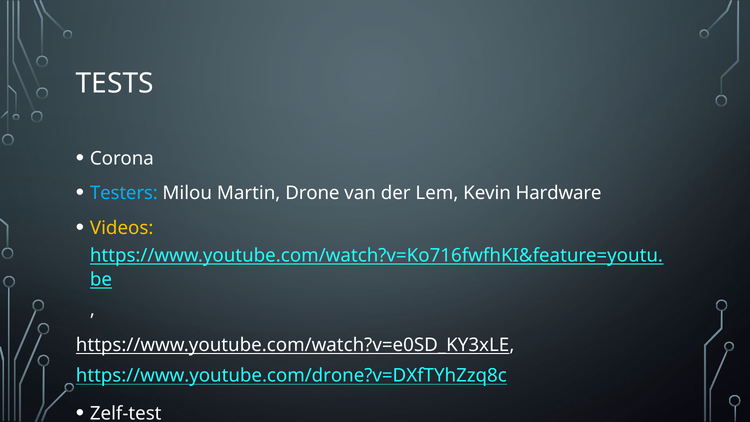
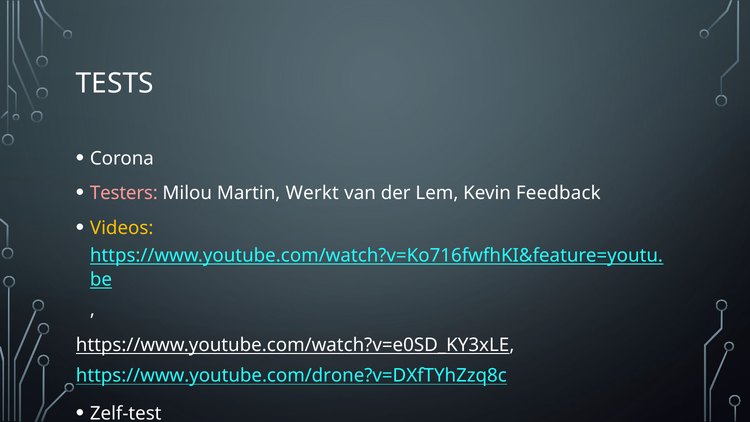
Testers colour: light blue -> pink (124, 193)
Drone: Drone -> Werkt (312, 193)
Kevin Hardware: Hardware -> Feedback (558, 193)
